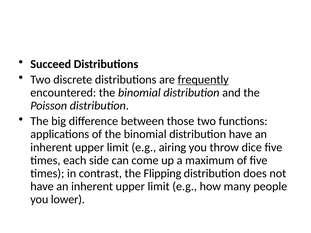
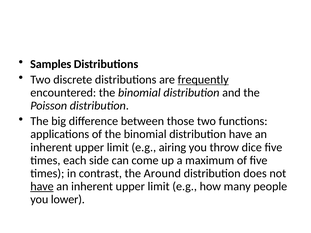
Succeed: Succeed -> Samples (51, 64)
Flipping: Flipping -> Around (162, 174)
have underline: none -> present (42, 187)
